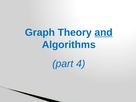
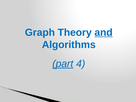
part underline: none -> present (63, 64)
